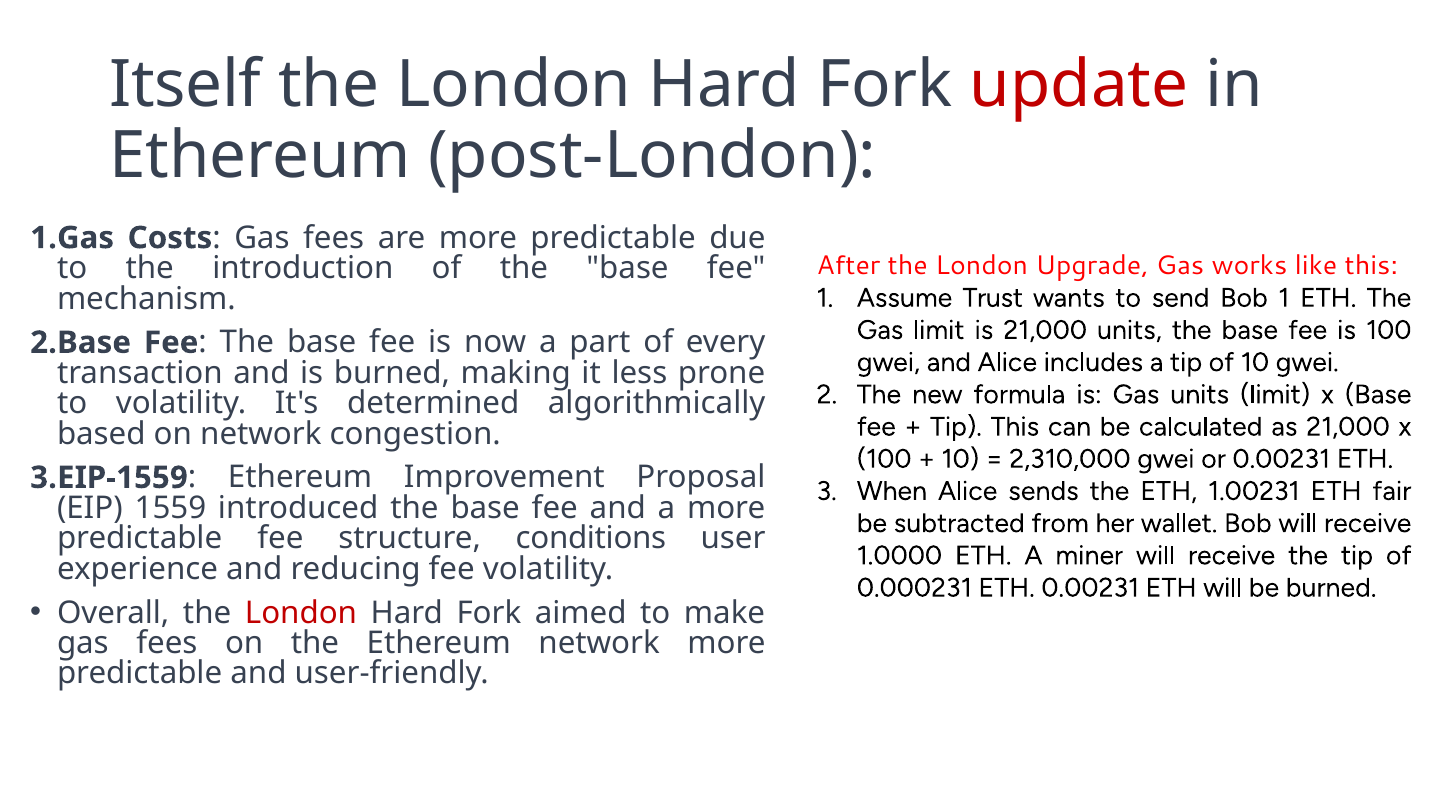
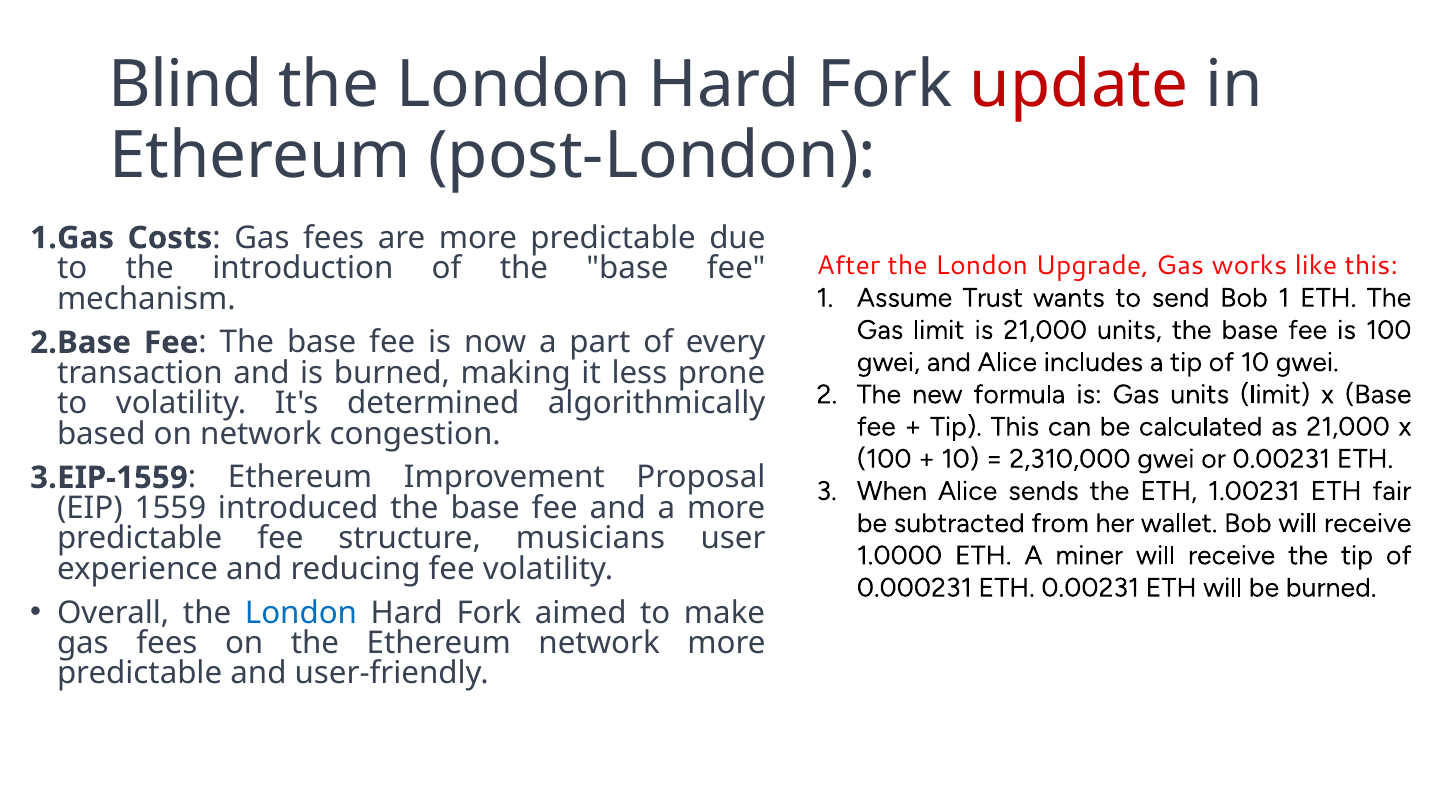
Itself: Itself -> Blind (185, 85)
conditions: conditions -> musicians (591, 538)
London colour: red -> blue (301, 613)
